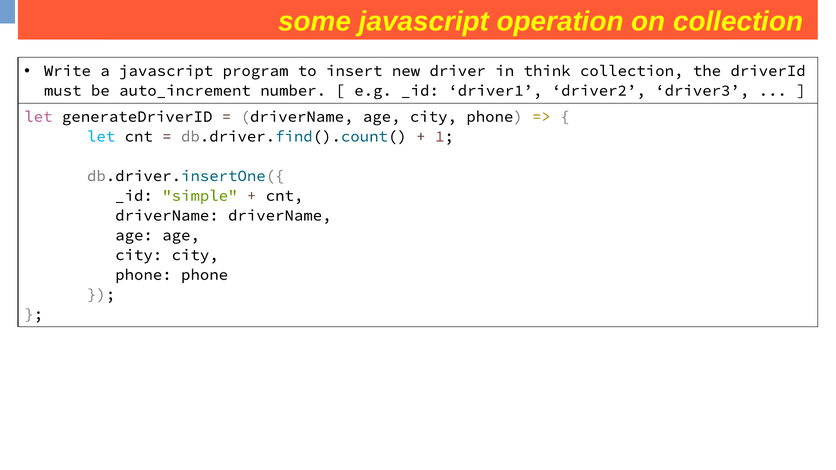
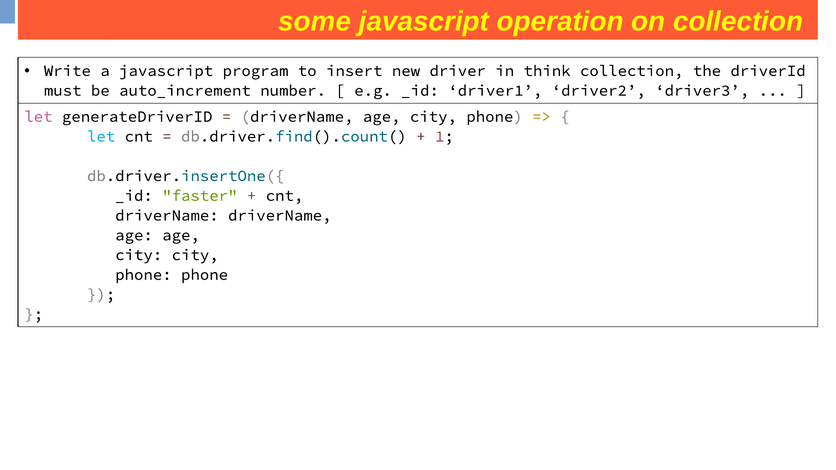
simple: simple -> faster (200, 196)
